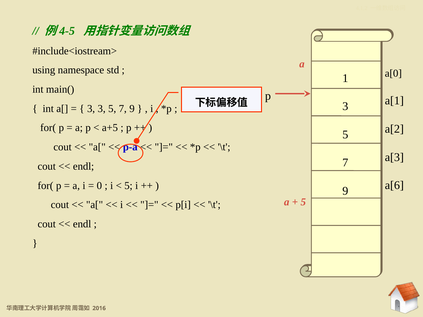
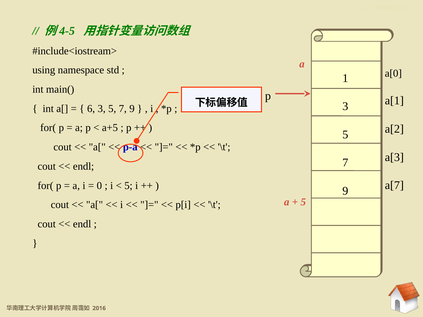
3: 3 -> 6 (91, 109)
a[6: a[6 -> a[7 (394, 185)
